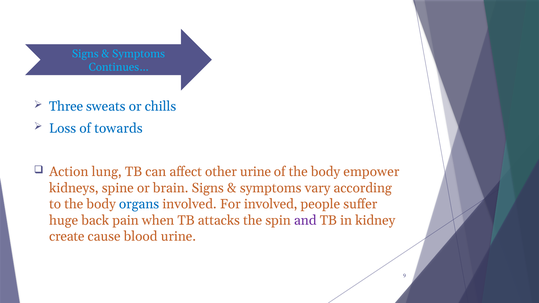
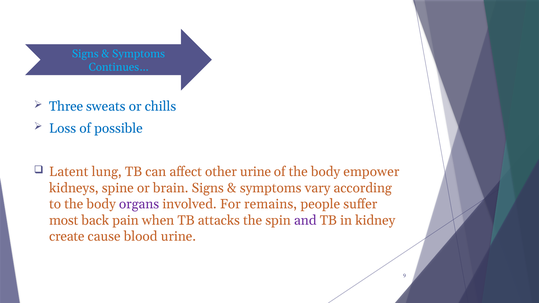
towards: towards -> possible (119, 128)
Action: Action -> Latent (69, 172)
organs colour: blue -> purple (139, 204)
For involved: involved -> remains (271, 204)
huge: huge -> most (64, 220)
